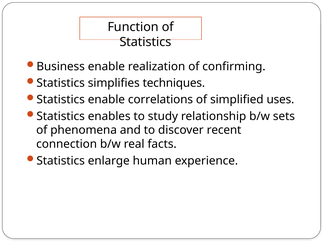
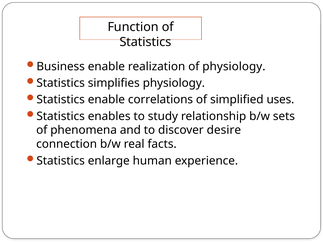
of confirming: confirming -> physiology (234, 66)
simplifies techniques: techniques -> physiology (174, 83)
recent: recent -> desire (224, 130)
